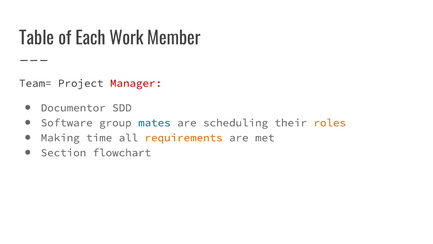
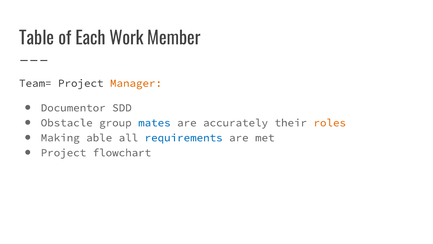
Manager colour: red -> orange (136, 83)
Software: Software -> Obstacle (67, 123)
scheduling: scheduling -> accurately (236, 123)
time: time -> able (99, 137)
requirements colour: orange -> blue (184, 137)
Section: Section -> Project (63, 152)
